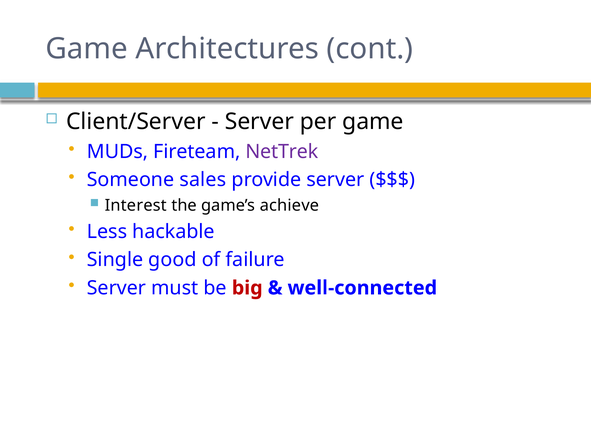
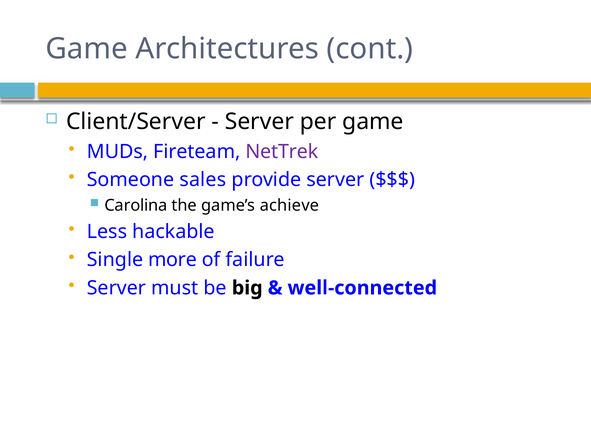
Interest: Interest -> Carolina (136, 205)
good: good -> more (173, 260)
big colour: red -> black (247, 288)
